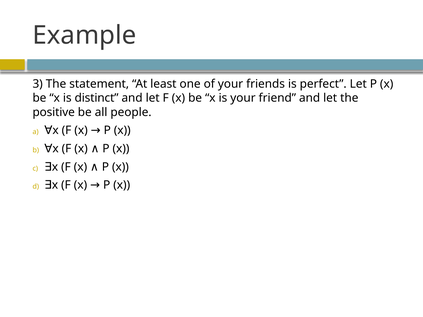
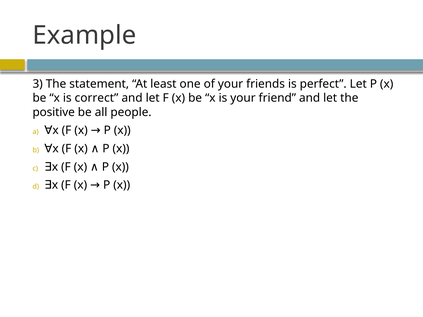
distinct: distinct -> correct (96, 98)
